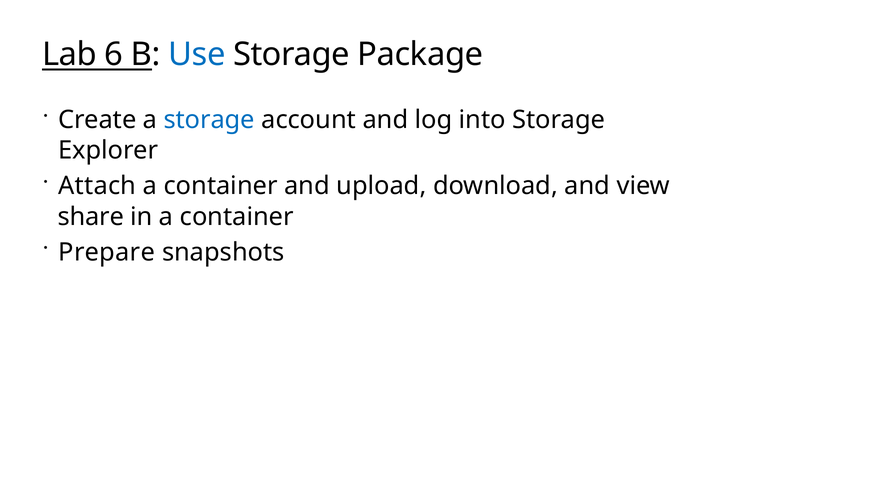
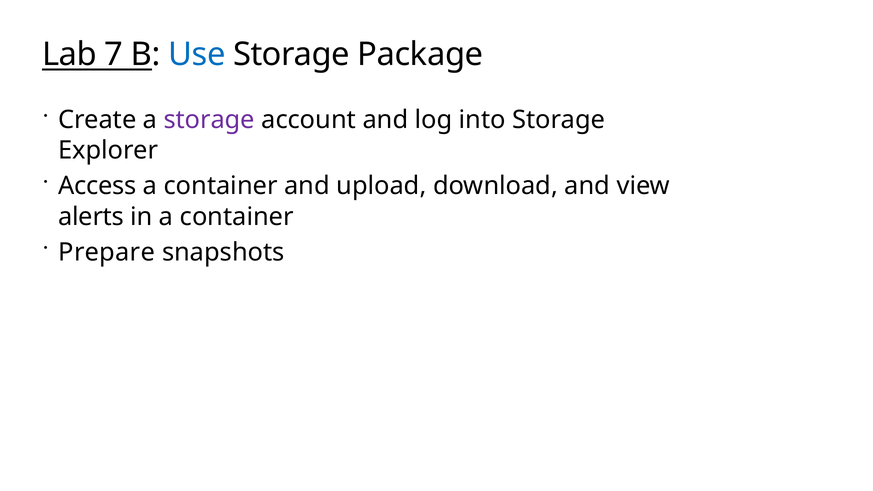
6: 6 -> 7 (114, 55)
storage colour: blue -> purple (209, 120)
Attach: Attach -> Access (97, 186)
share: share -> alerts (91, 217)
